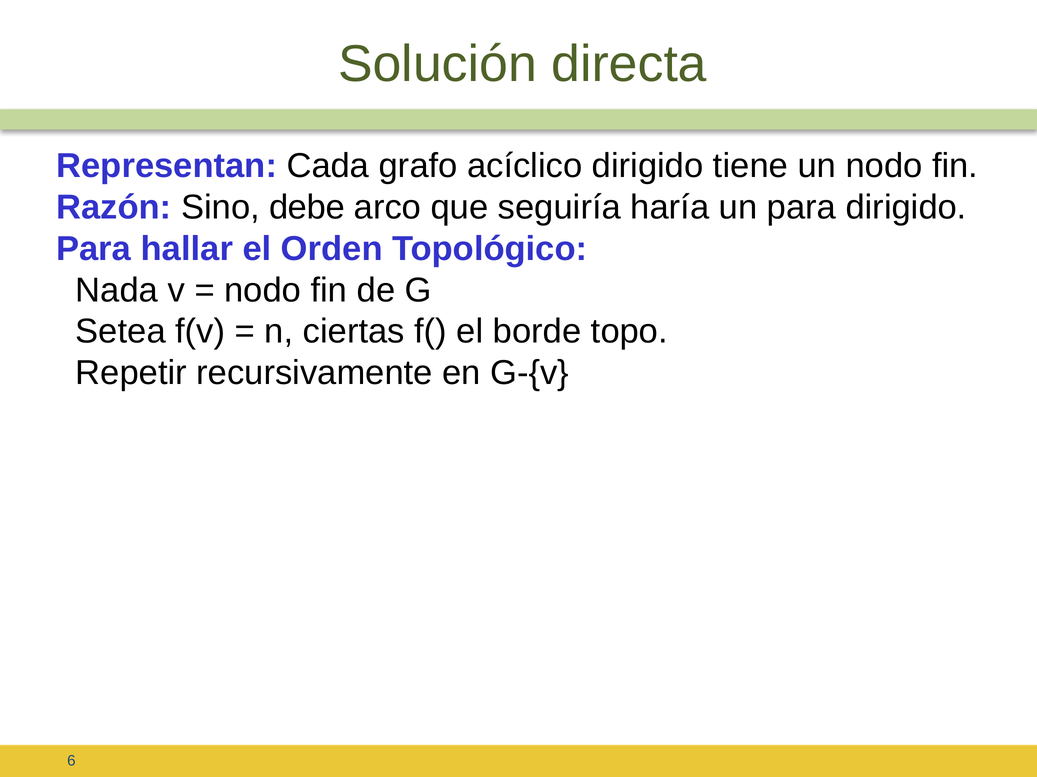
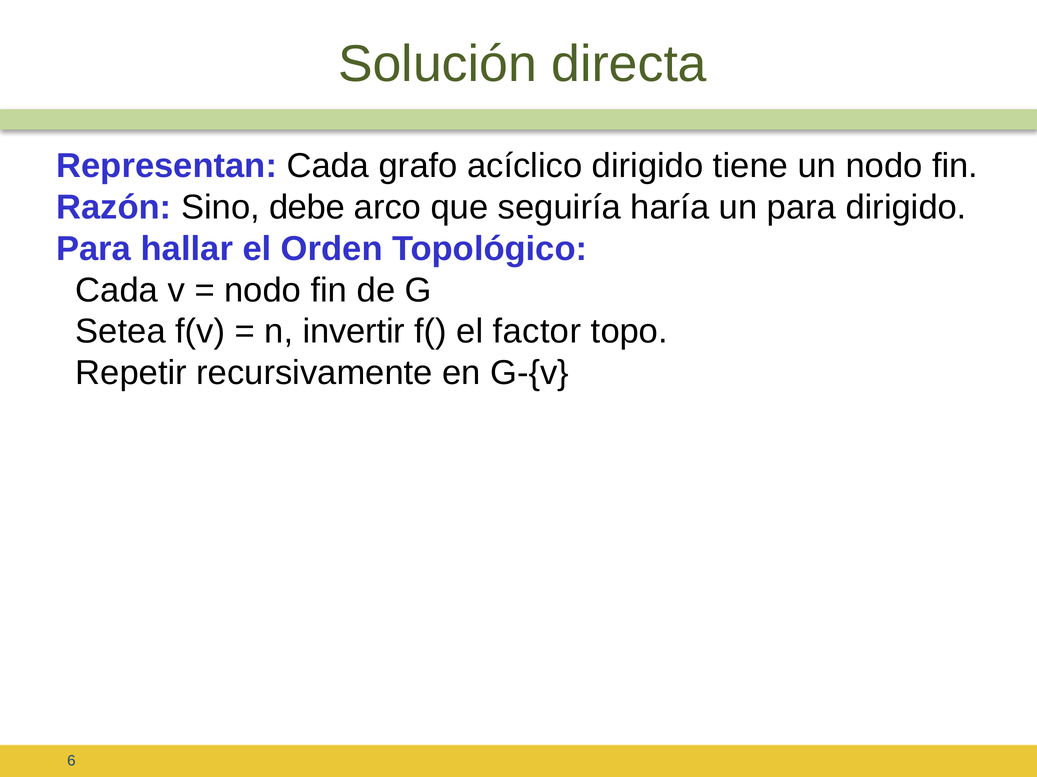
Nada: Nada -> Cada (117, 290)
ciertas: ciertas -> invertir (354, 332)
borde: borde -> factor (537, 332)
